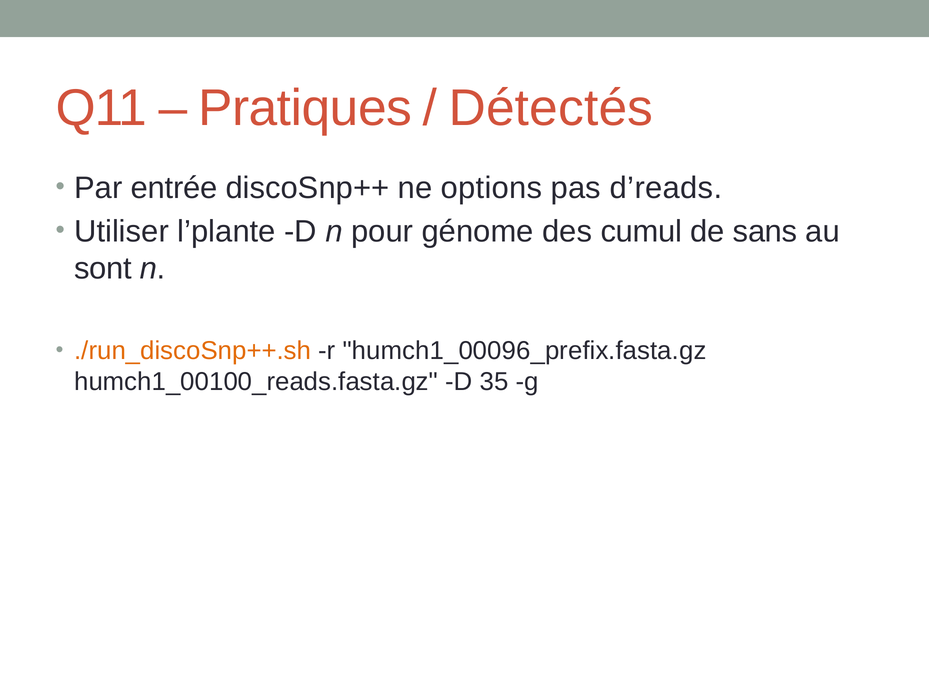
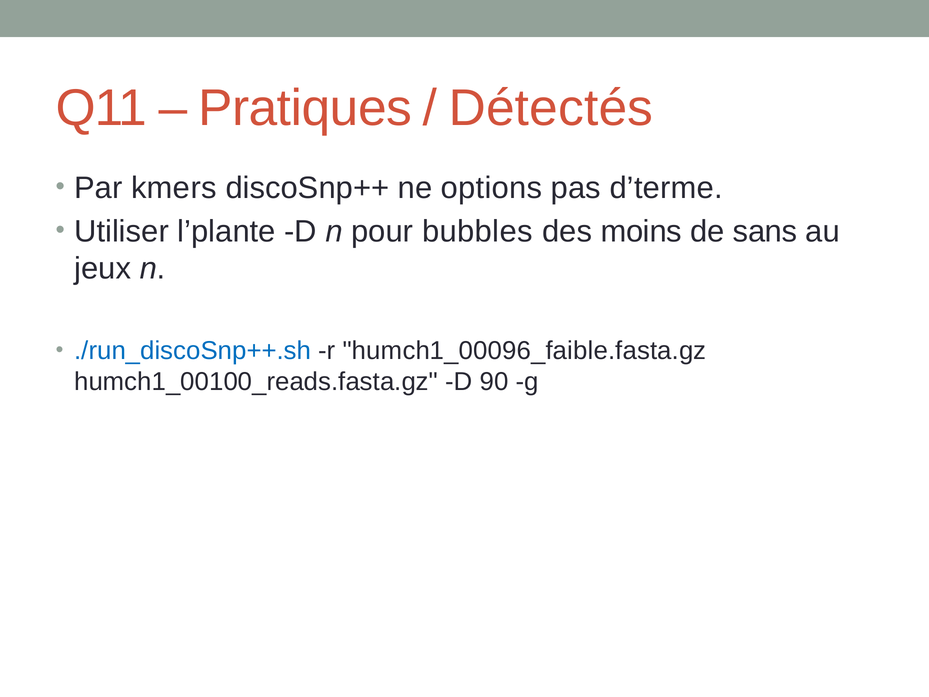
entrée: entrée -> kmers (174, 188)
d’reads: d’reads -> d’terme (666, 188)
génome: génome -> bubbles (477, 231)
cumul: cumul -> moins (641, 231)
sont: sont -> jeux (103, 268)
./run_discoSnp++.sh colour: orange -> blue (193, 351)
humch1_00096_prefix.fasta.gz: humch1_00096_prefix.fasta.gz -> humch1_00096_faible.fasta.gz (525, 351)
35: 35 -> 90 (494, 382)
